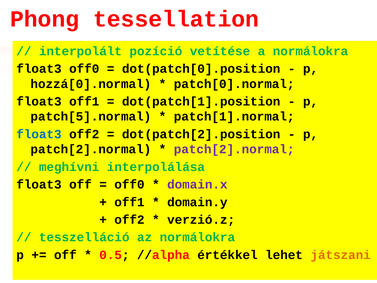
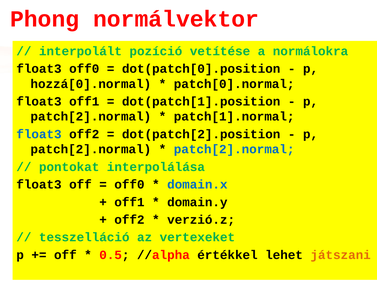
tessellation: tessellation -> normálvektor (176, 19)
patch[5].normal: patch[5].normal -> patch[2].normal (91, 116)
patch[2].normal colour: purple -> blue (234, 149)
meghívni: meghívni -> pontokat (69, 167)
domain.x colour: purple -> blue (197, 184)
az normálokra: normálokra -> vertexeket (197, 237)
